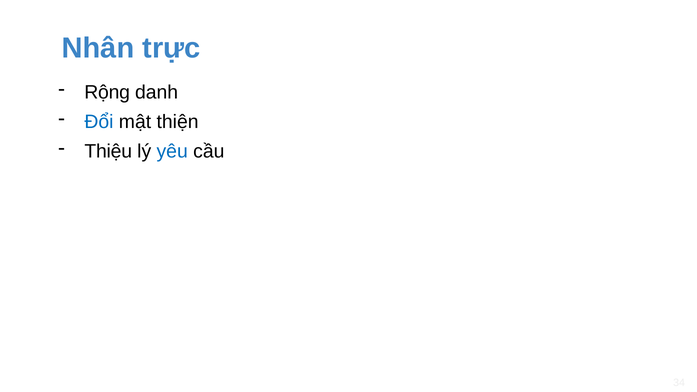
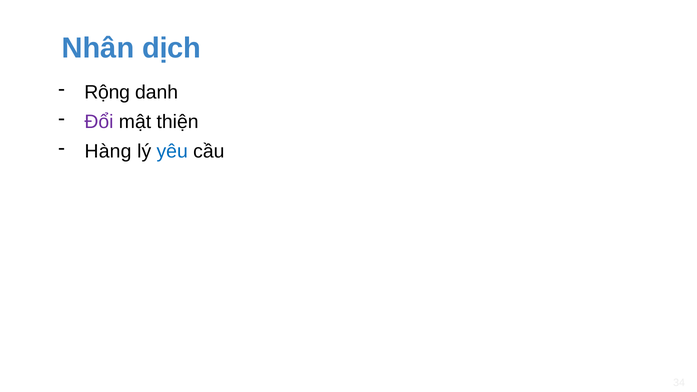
trực: trực -> dịch (172, 48)
Đổi colour: blue -> purple (99, 122)
Thiệu: Thiệu -> Hàng (108, 151)
